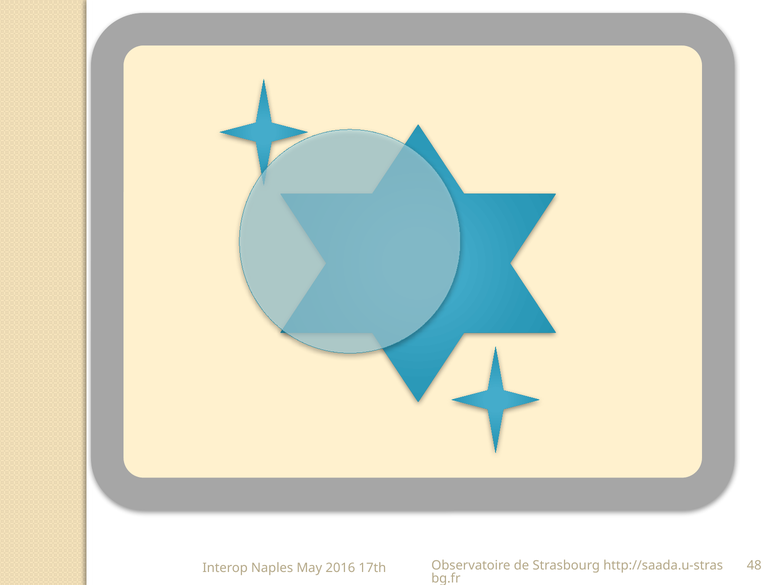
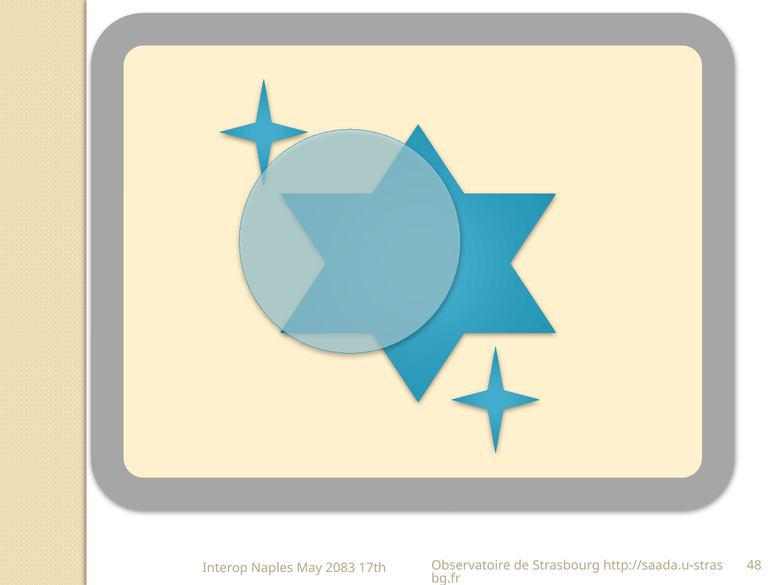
2016: 2016 -> 2083 (340, 568)
